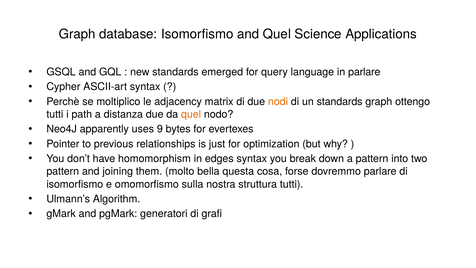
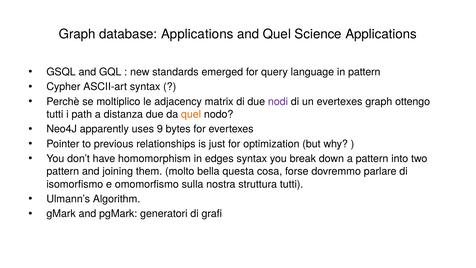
database Isomorfismo: Isomorfismo -> Applications (197, 34)
in parlare: parlare -> pattern (364, 72)
nodi colour: orange -> purple (278, 102)
un standards: standards -> evertexes (340, 102)
